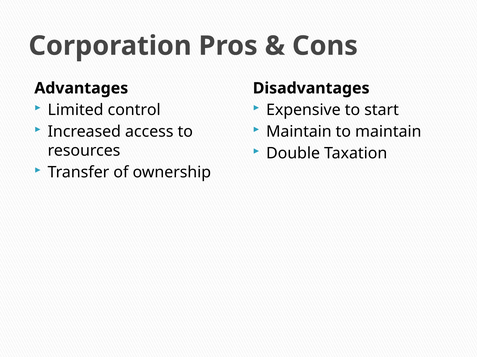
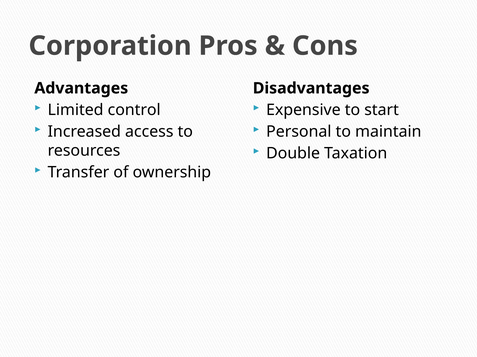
Maintain: Maintain -> Personal (299, 132)
